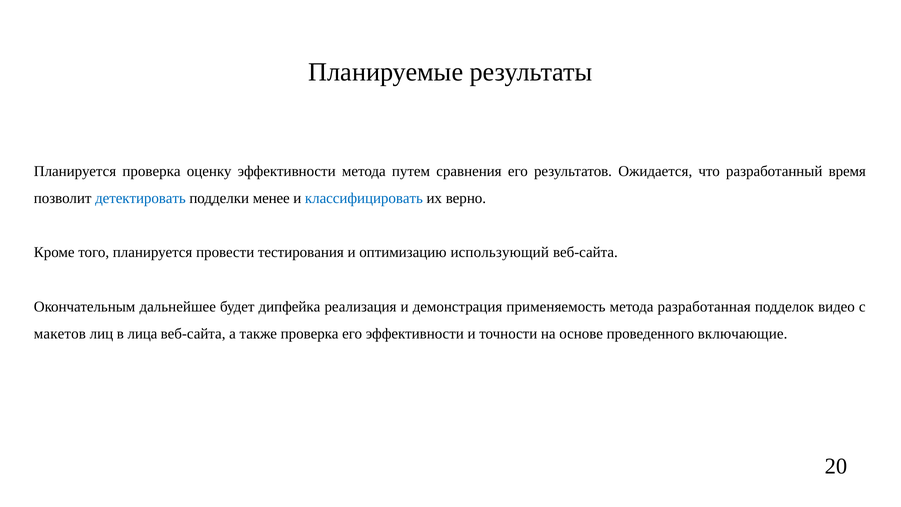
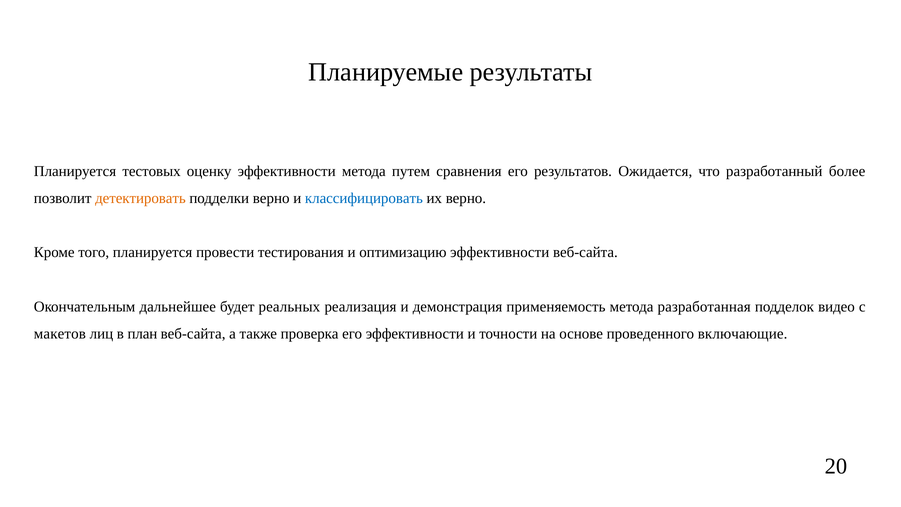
Планируется проверка: проверка -> тестовых (152, 171)
время: время -> более (847, 171)
детектировать colour: blue -> orange (140, 198)
подделки менее: менее -> верно (271, 198)
оптимизацию использующий: использующий -> эффективности (500, 252)
дипфейка: дипфейка -> реальных (289, 306)
лица: лица -> план (142, 333)
